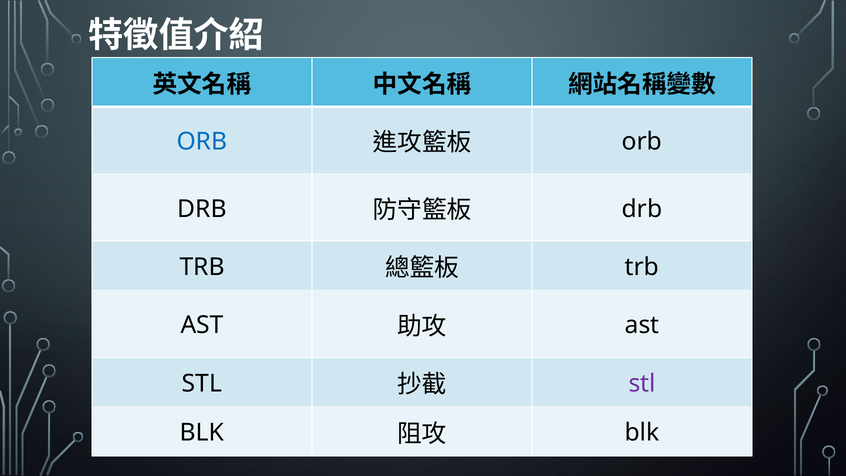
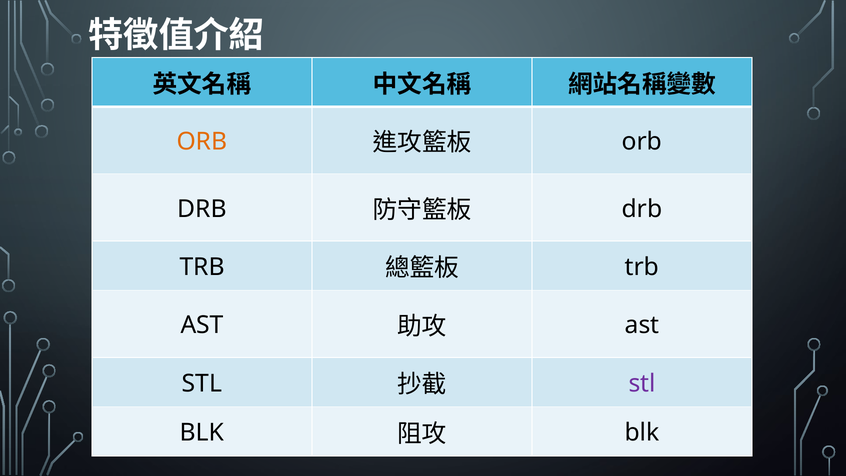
ORB colour: blue -> orange (202, 142)
